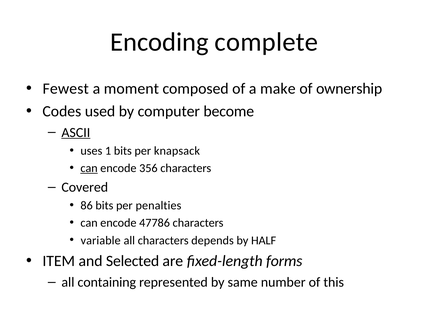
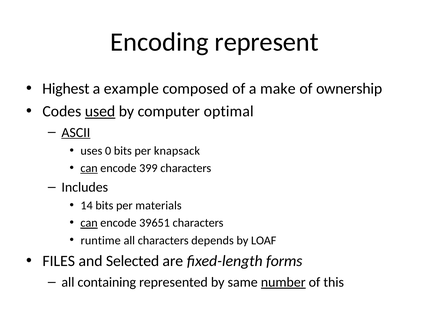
complete: complete -> represent (267, 42)
Fewest: Fewest -> Highest (66, 89)
moment: moment -> example (131, 89)
used underline: none -> present (100, 112)
become: become -> optimal (229, 112)
1: 1 -> 0 (108, 151)
356: 356 -> 399 (148, 168)
Covered: Covered -> Includes (85, 187)
86: 86 -> 14 (87, 206)
penalties: penalties -> materials (159, 206)
can underline: none -> present (89, 223)
47786: 47786 -> 39651 (155, 223)
variable: variable -> runtime (101, 241)
HALF: HALF -> LOAF (264, 241)
ITEM: ITEM -> FILES (59, 261)
number underline: none -> present (283, 282)
